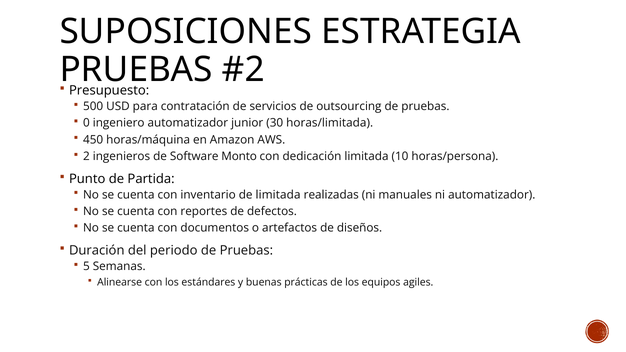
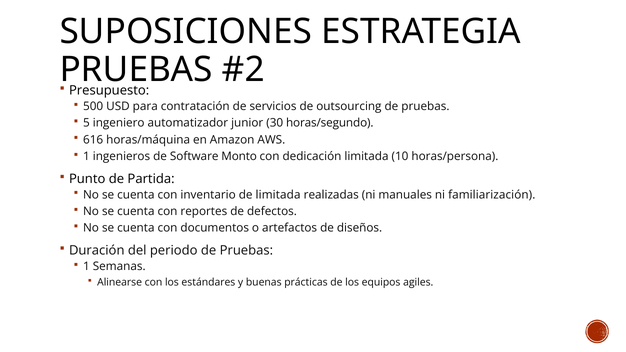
0: 0 -> 5 (86, 123)
horas/limitada: horas/limitada -> horas/segundo (330, 123)
450: 450 -> 616 (93, 140)
2: 2 -> 1 (86, 156)
ni automatizador: automatizador -> familiarización (492, 195)
5: 5 -> 1 (86, 266)
